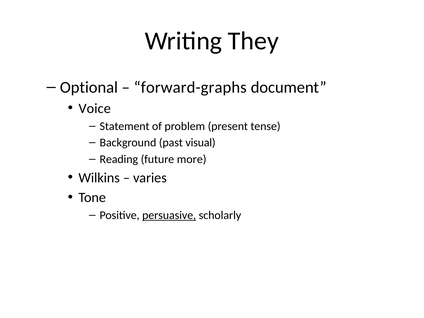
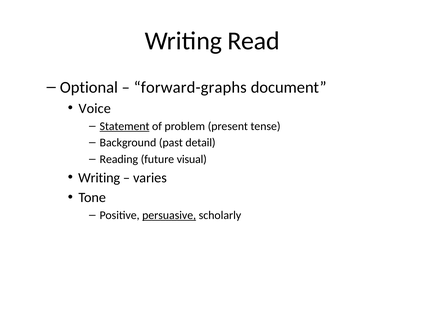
They: They -> Read (254, 41)
Statement underline: none -> present (125, 126)
visual: visual -> detail (201, 143)
more: more -> visual (192, 159)
Wilkins: Wilkins -> Writing (99, 178)
